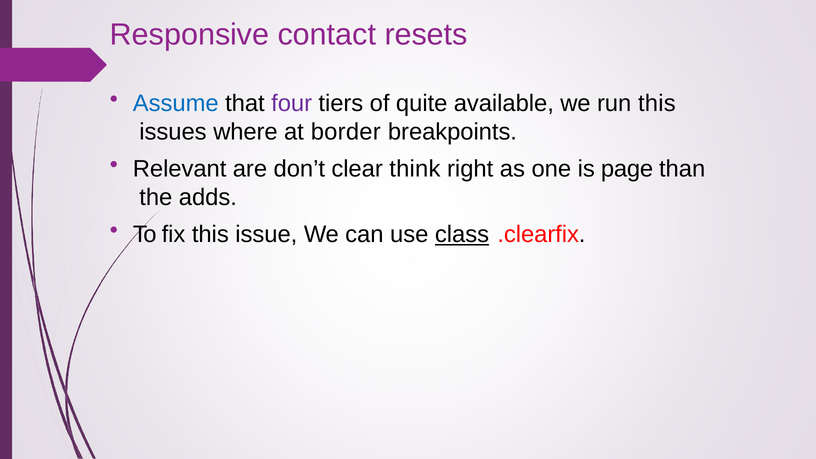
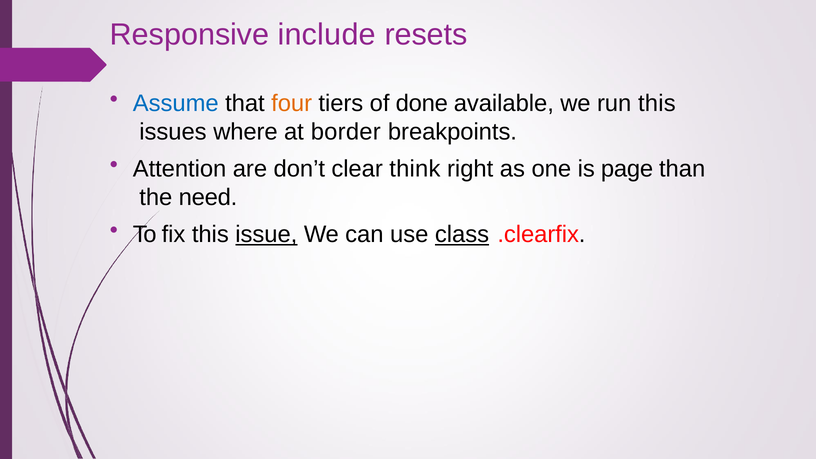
contact: contact -> include (327, 35)
four colour: purple -> orange (292, 103)
quite: quite -> done (422, 103)
Relevant: Relevant -> Attention (180, 169)
adds: adds -> need (208, 197)
issue underline: none -> present (266, 234)
